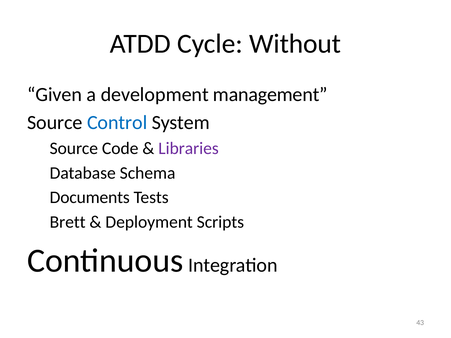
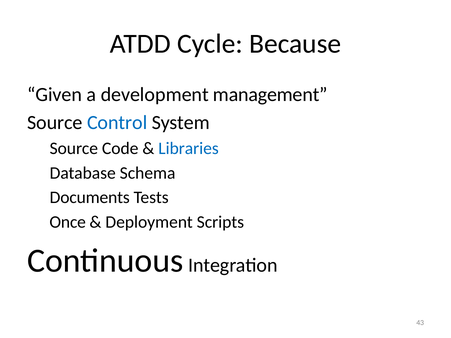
Without: Without -> Because (295, 44)
Libraries colour: purple -> blue (189, 149)
Brett: Brett -> Once (68, 222)
